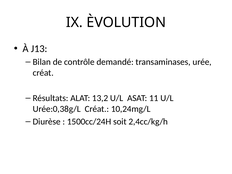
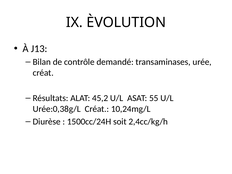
13,2: 13,2 -> 45,2 (100, 98)
11: 11 -> 55 (154, 98)
